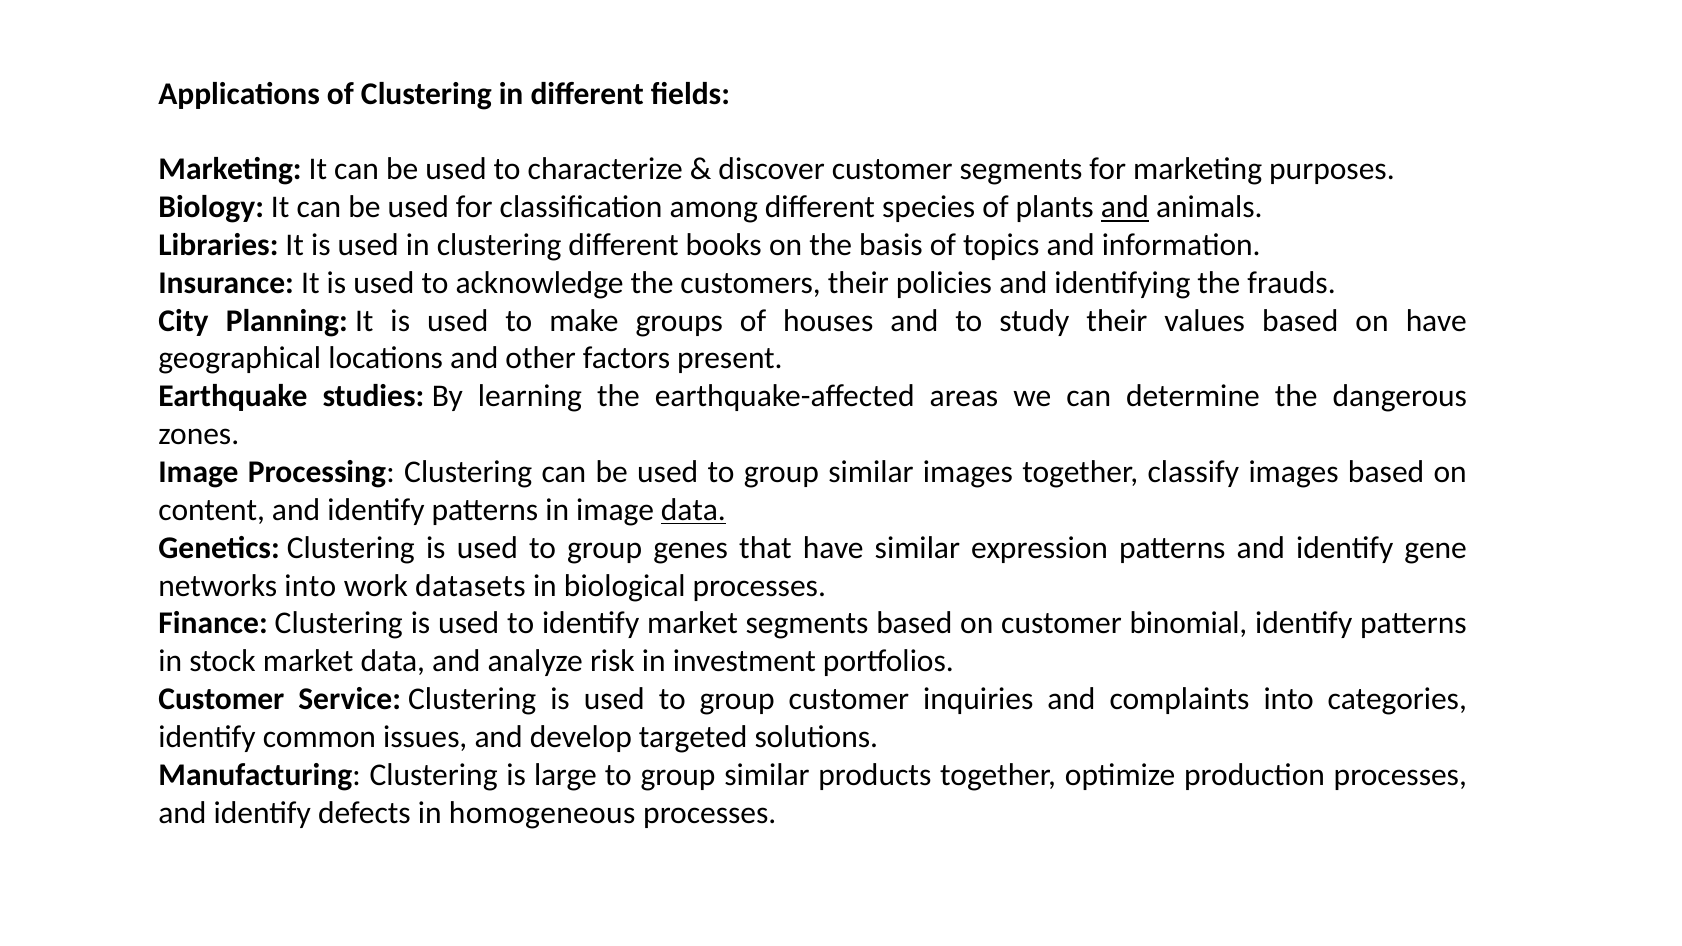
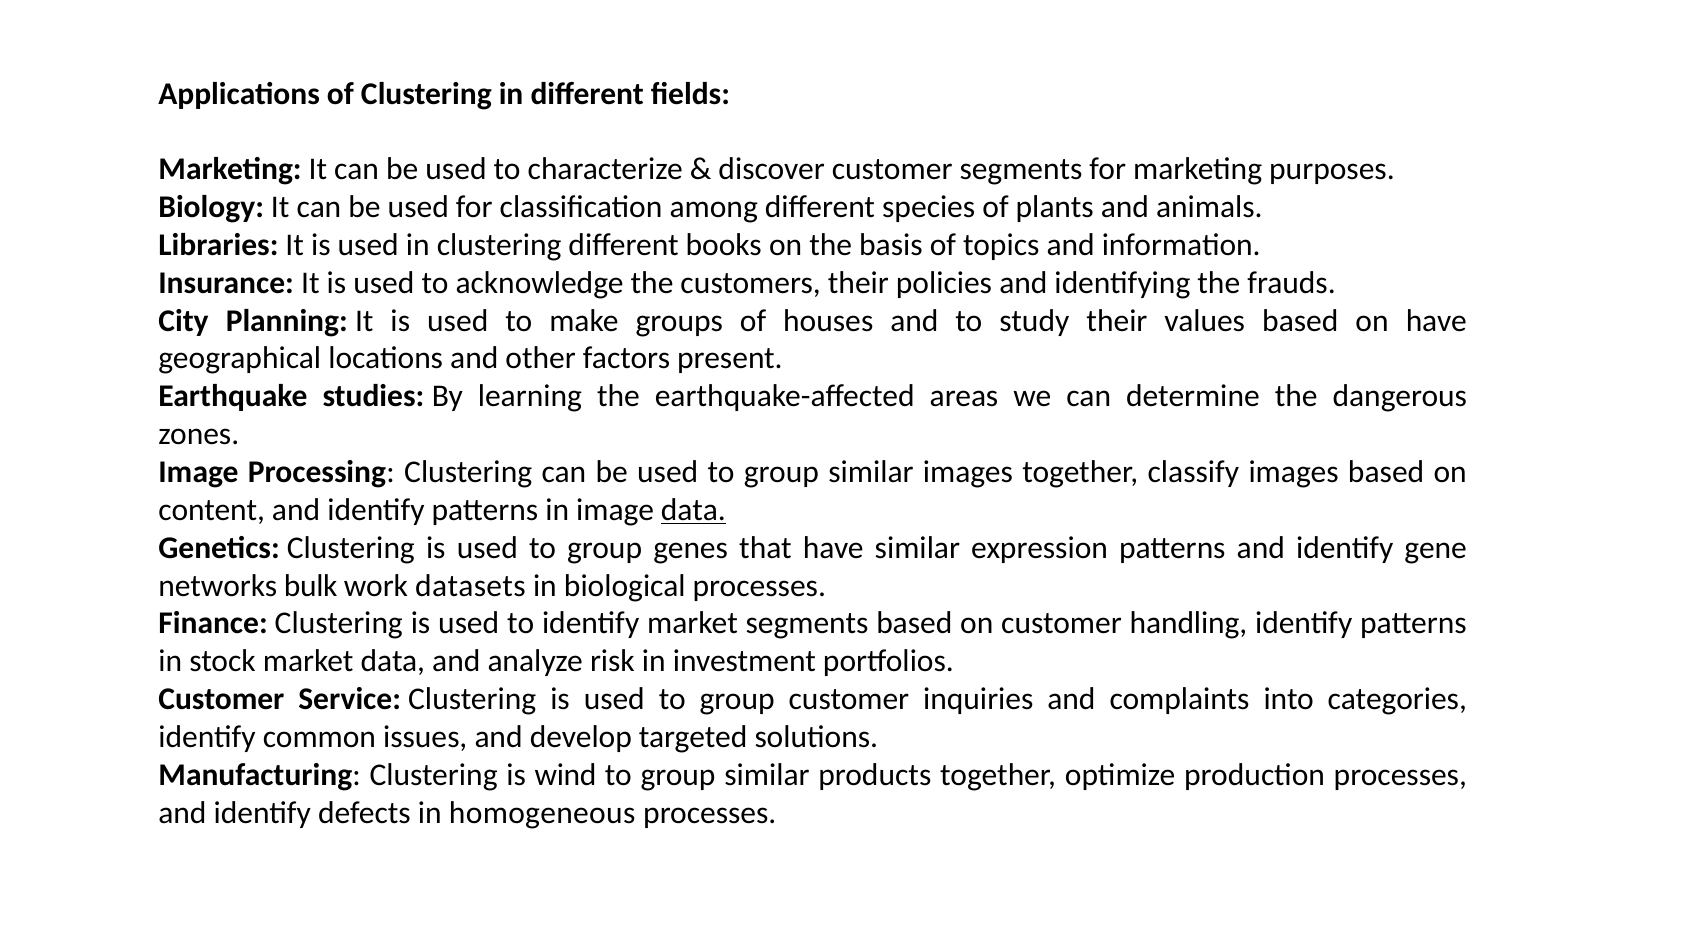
and underline: present -> none (1125, 207)
networks into: into -> bulk (311, 586)
binomial: binomial -> handling (1188, 624)
large: large -> wind (566, 775)
